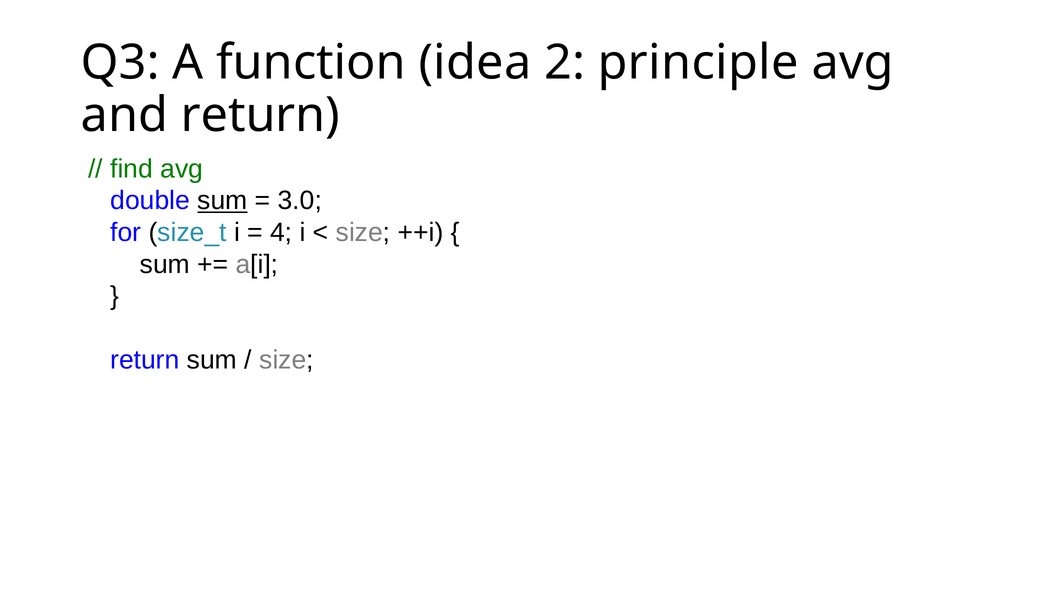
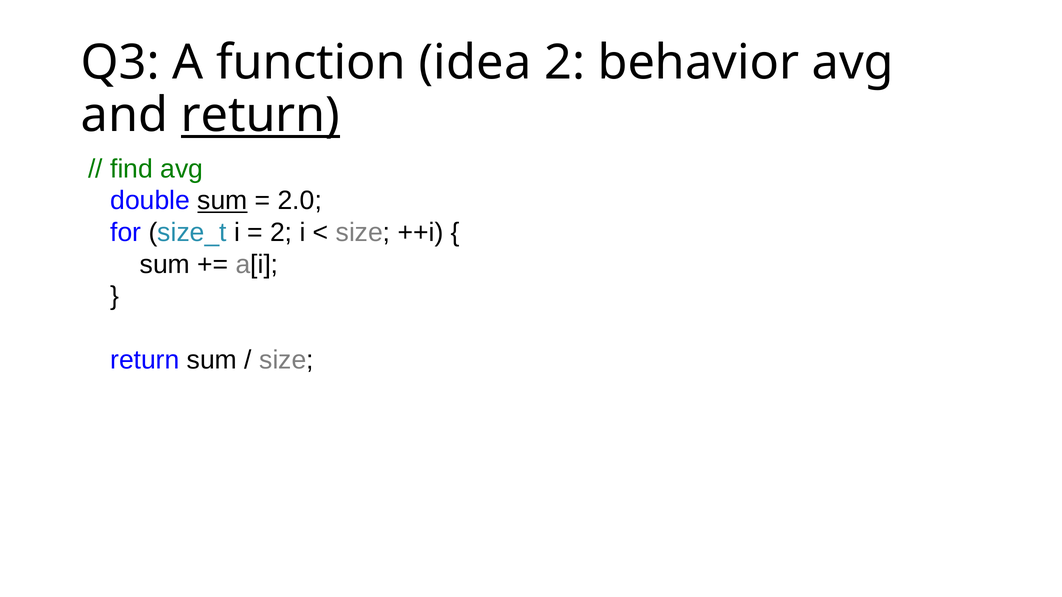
principle: principle -> behavior (698, 63)
return underline: none -> present (260, 115)
3.0: 3.0 -> 2.0 (300, 201)
4: 4 -> 2 (281, 233)
